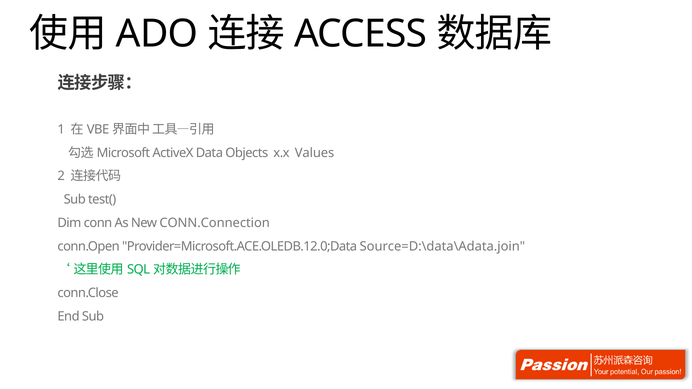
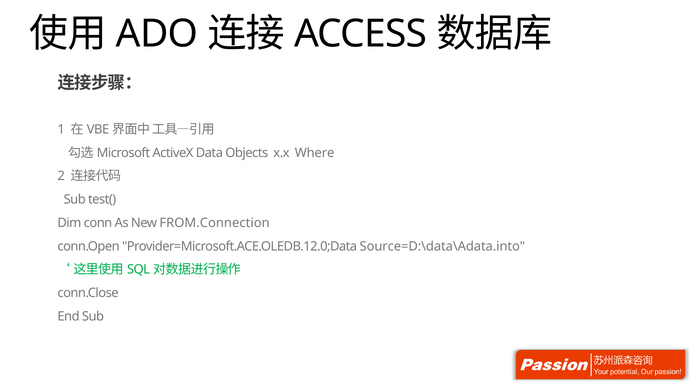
Values: Values -> Where (315, 153)
CONN.Connection: CONN.Connection -> FROM.Connection (215, 223)
Source=D:\data\Adata.join: Source=D:\data\Adata.join -> Source=D:\data\Adata.into (442, 246)
